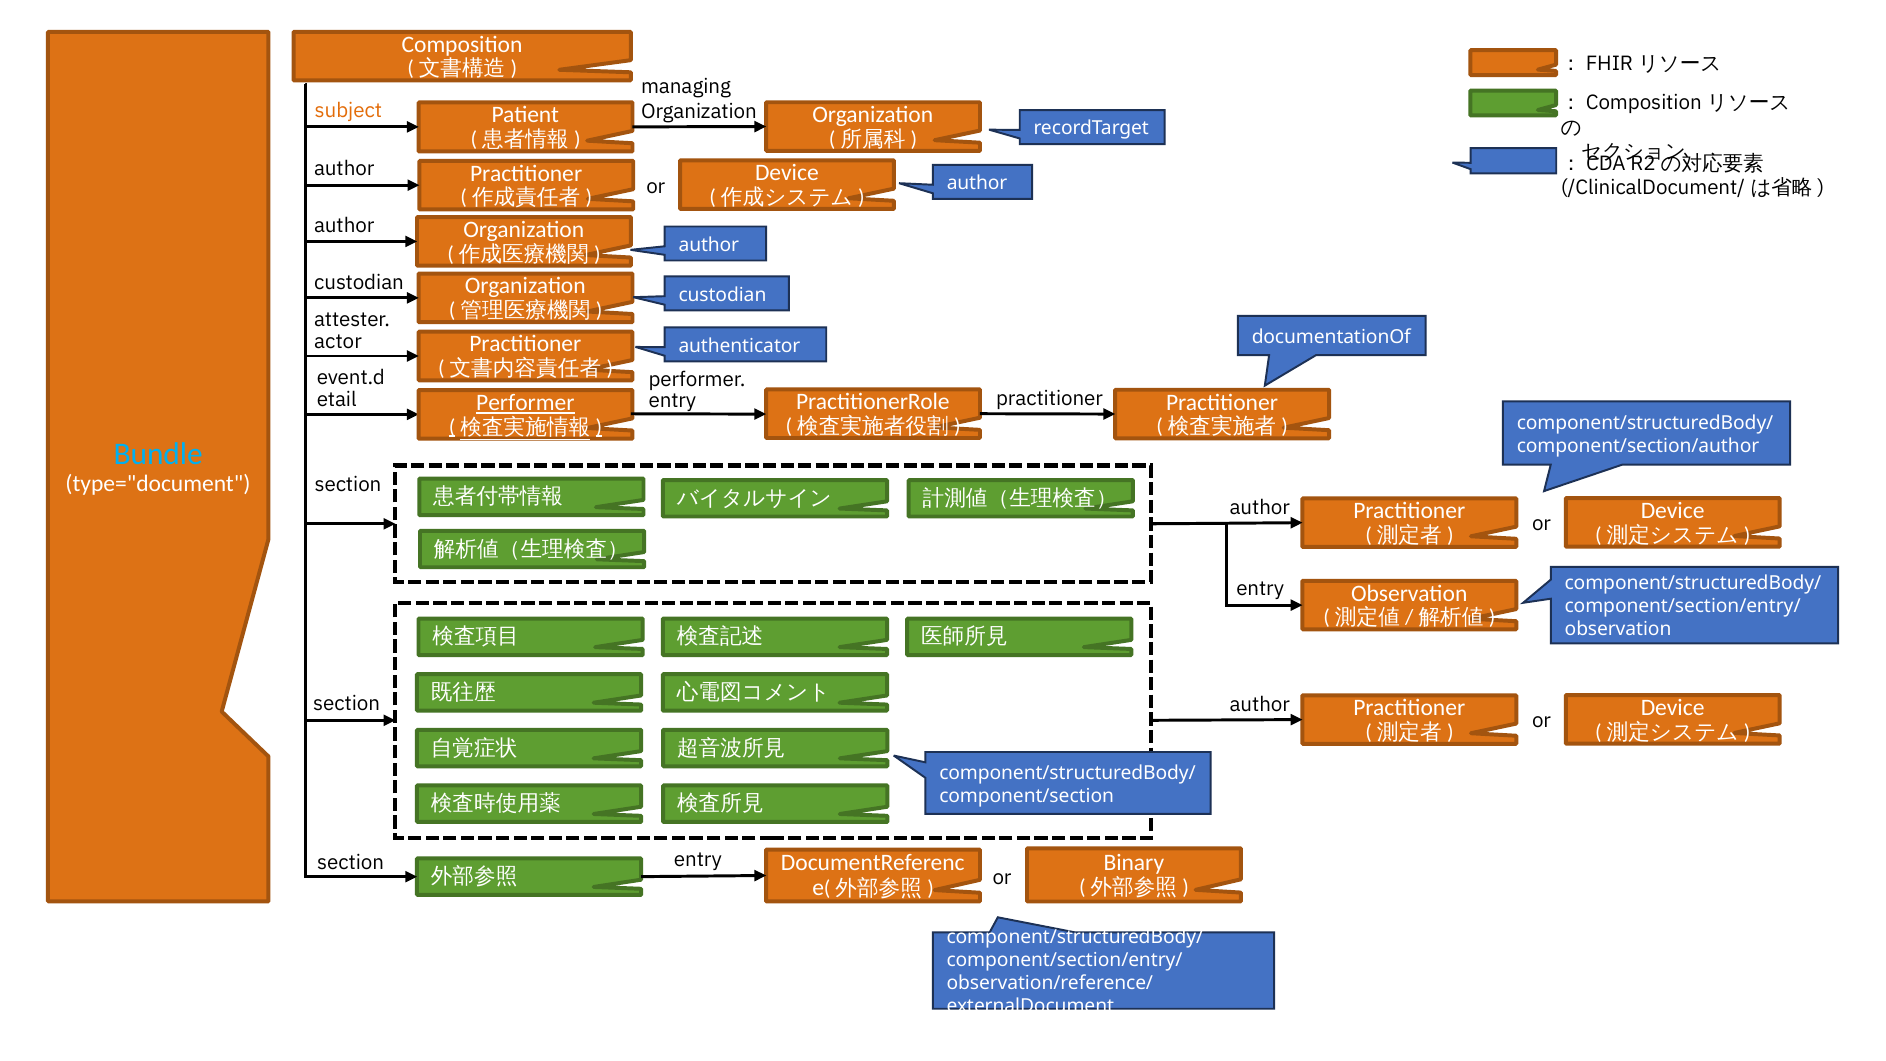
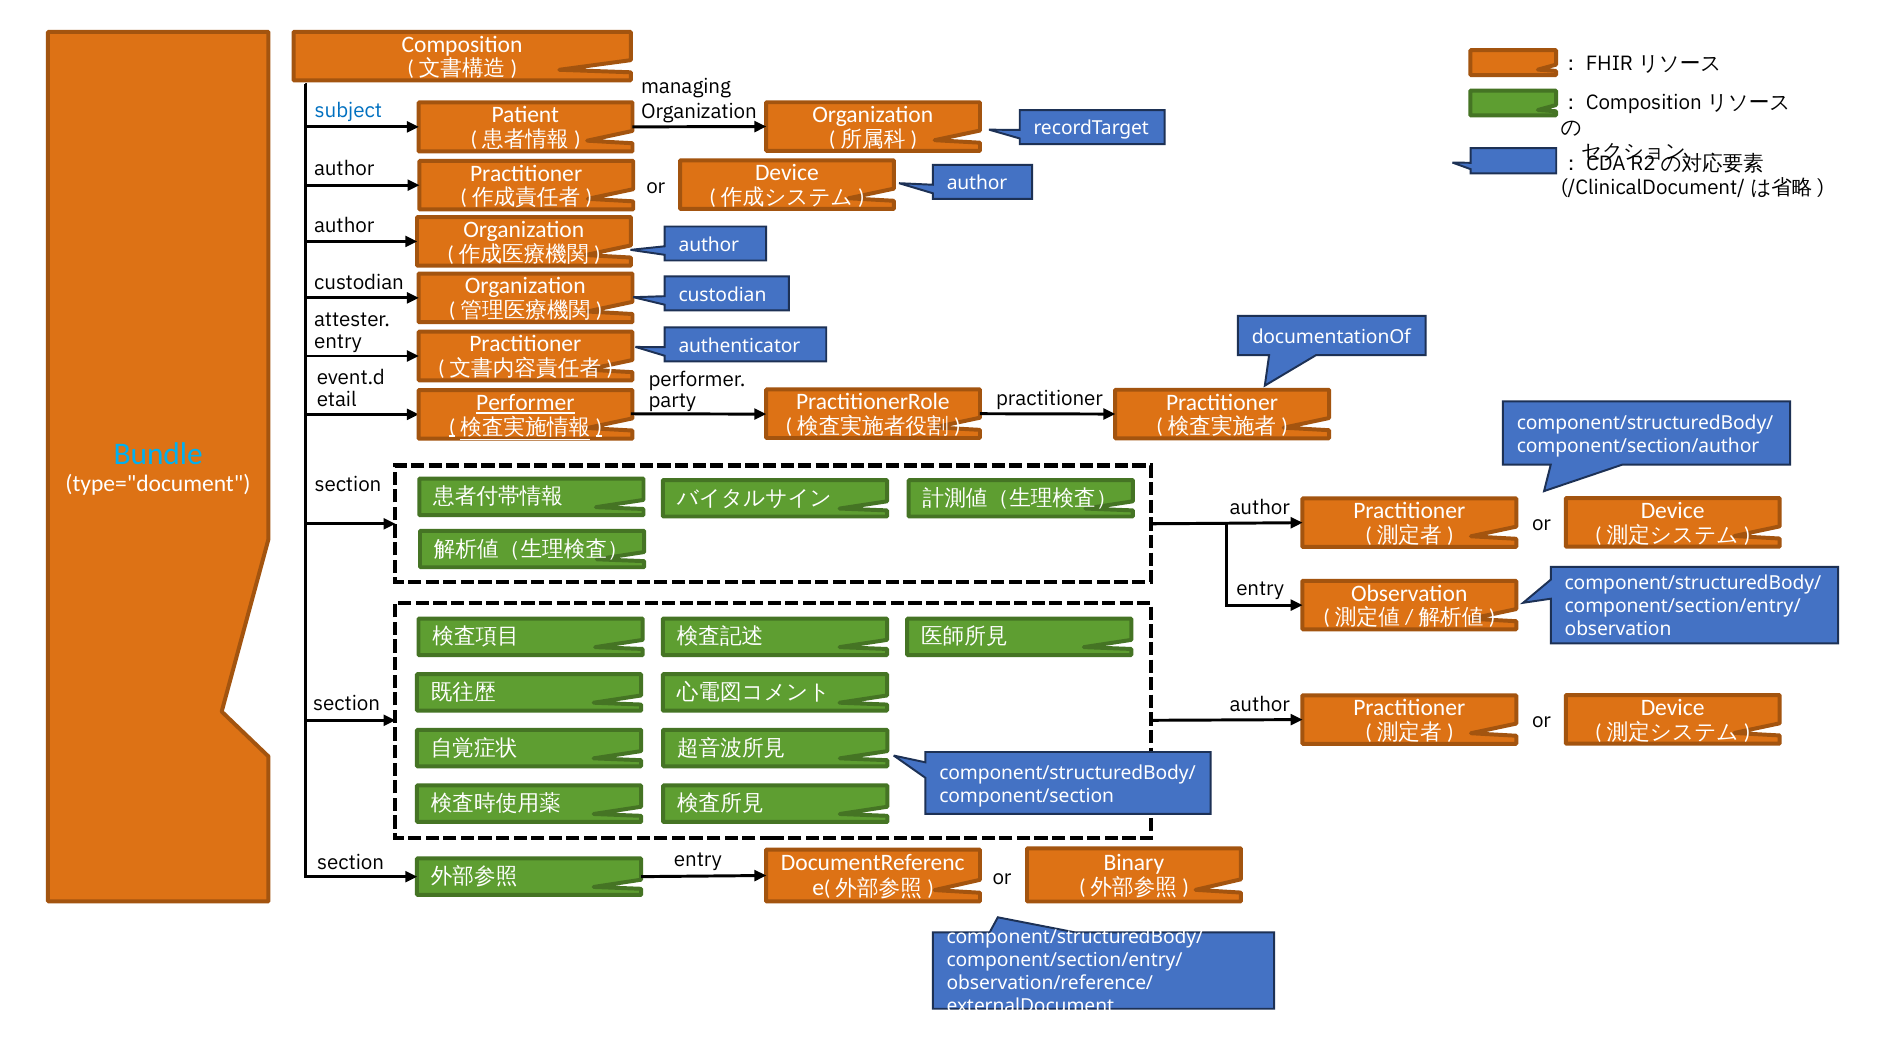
subject colour: orange -> blue (348, 110)
actor: actor -> entry (338, 342)
entry: entry -> party (672, 401)
